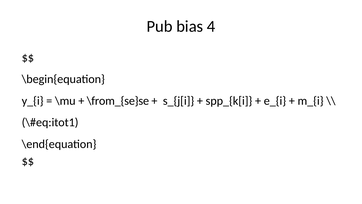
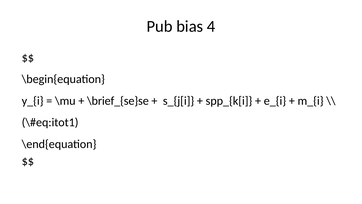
\from_{se}se: \from_{se}se -> \brief_{se}se (118, 101)
